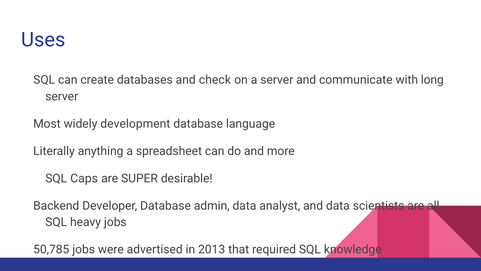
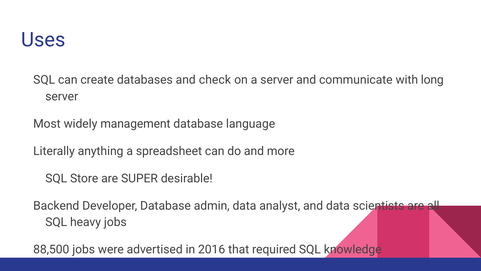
development: development -> management (135, 124)
Caps: Caps -> Store (84, 178)
50,785: 50,785 -> 88,500 (51, 249)
2013: 2013 -> 2016 (212, 249)
